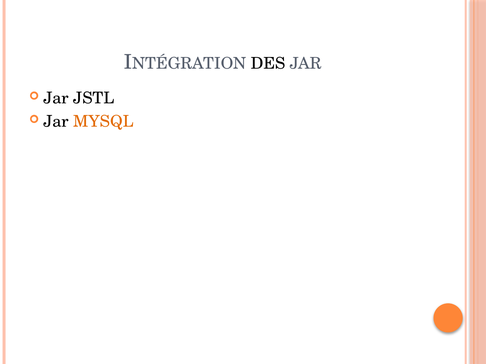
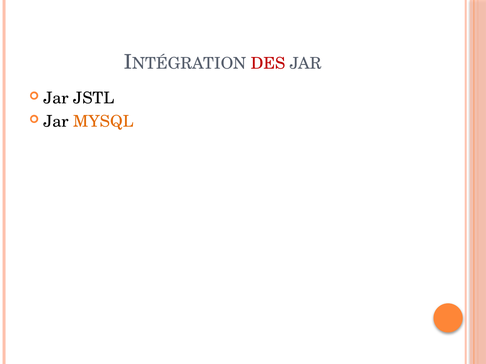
DES colour: black -> red (268, 64)
